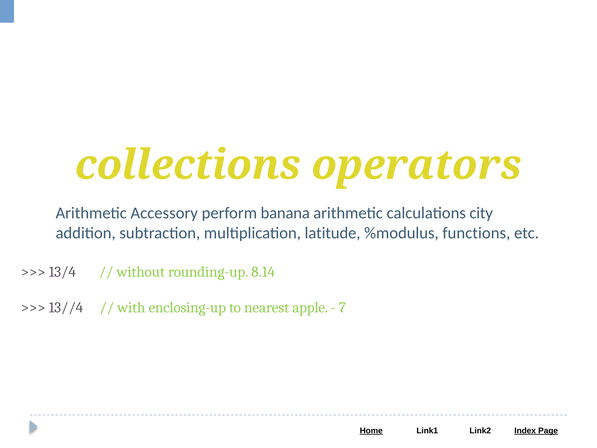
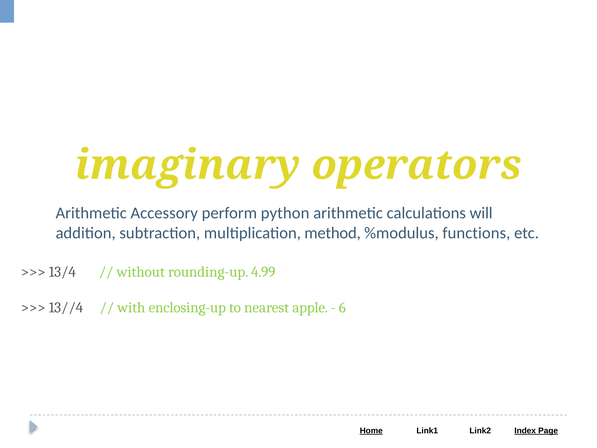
collections: collections -> imaginary (188, 165)
banana: banana -> python (285, 213)
city: city -> will (481, 213)
latitude: latitude -> method (333, 233)
8.14: 8.14 -> 4.99 (263, 272)
7: 7 -> 6 (342, 307)
